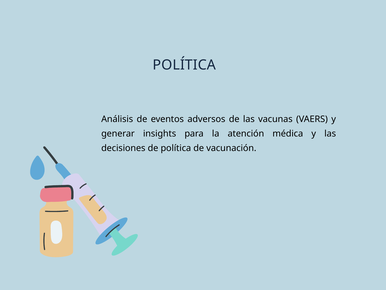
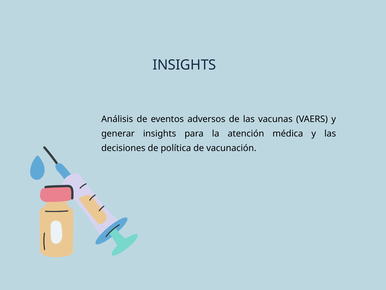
POLÍTICA: POLÍTICA -> INSIGHTS (184, 65)
